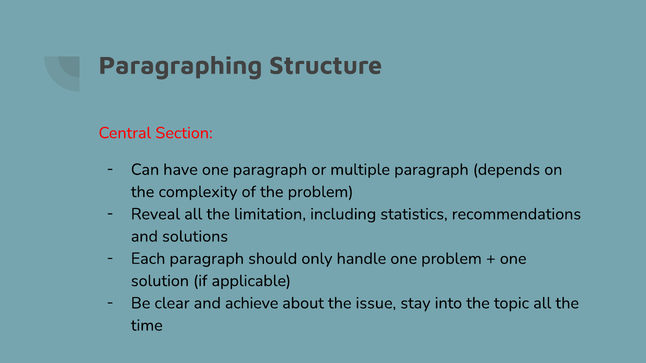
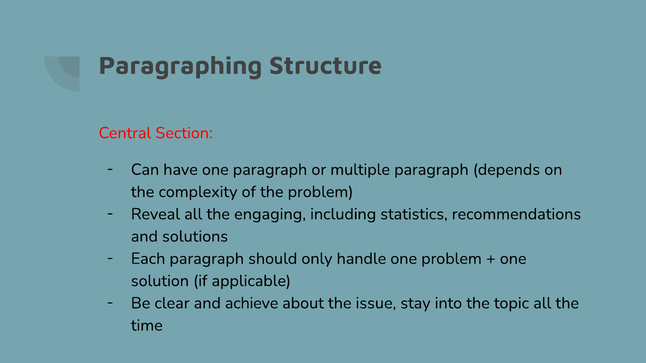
limitation: limitation -> engaging (270, 214)
